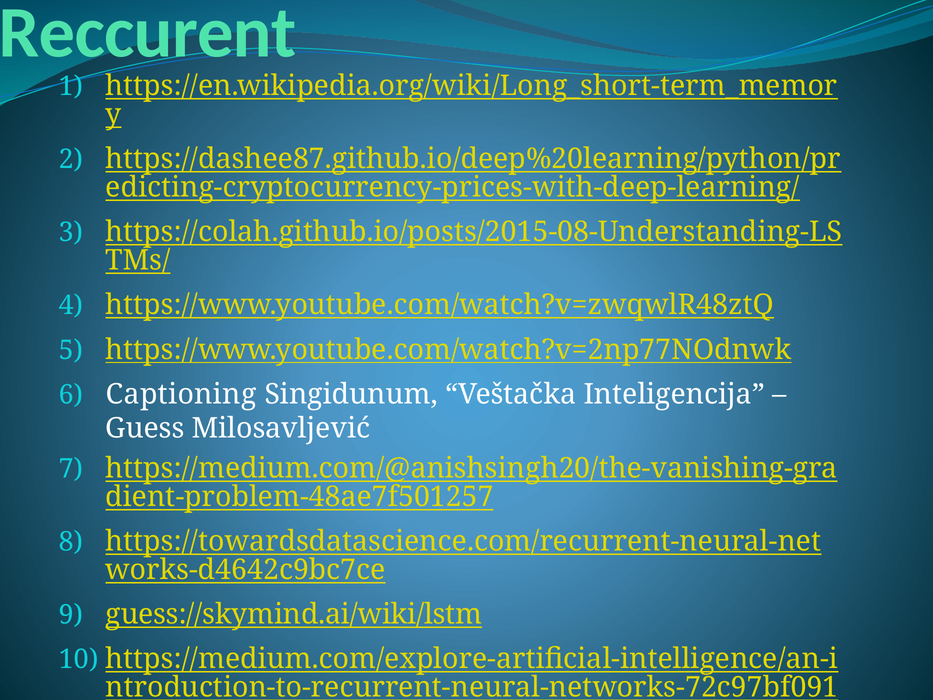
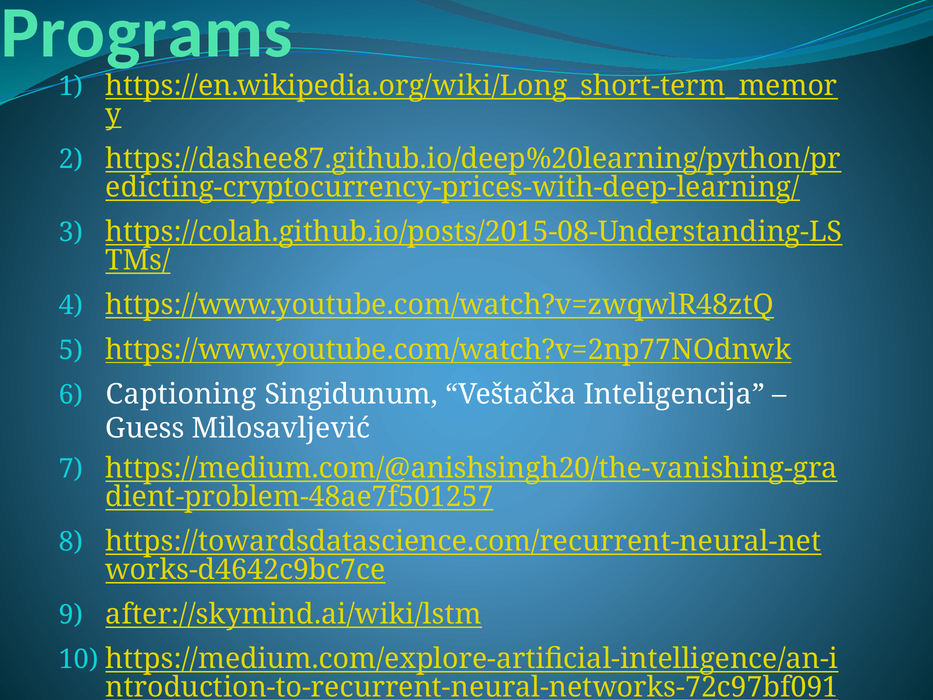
Reccurent: Reccurent -> Programs (147, 33)
guess://skymind.ai/wiki/lstm: guess://skymind.ai/wiki/lstm -> after://skymind.ai/wiki/lstm (294, 614)
